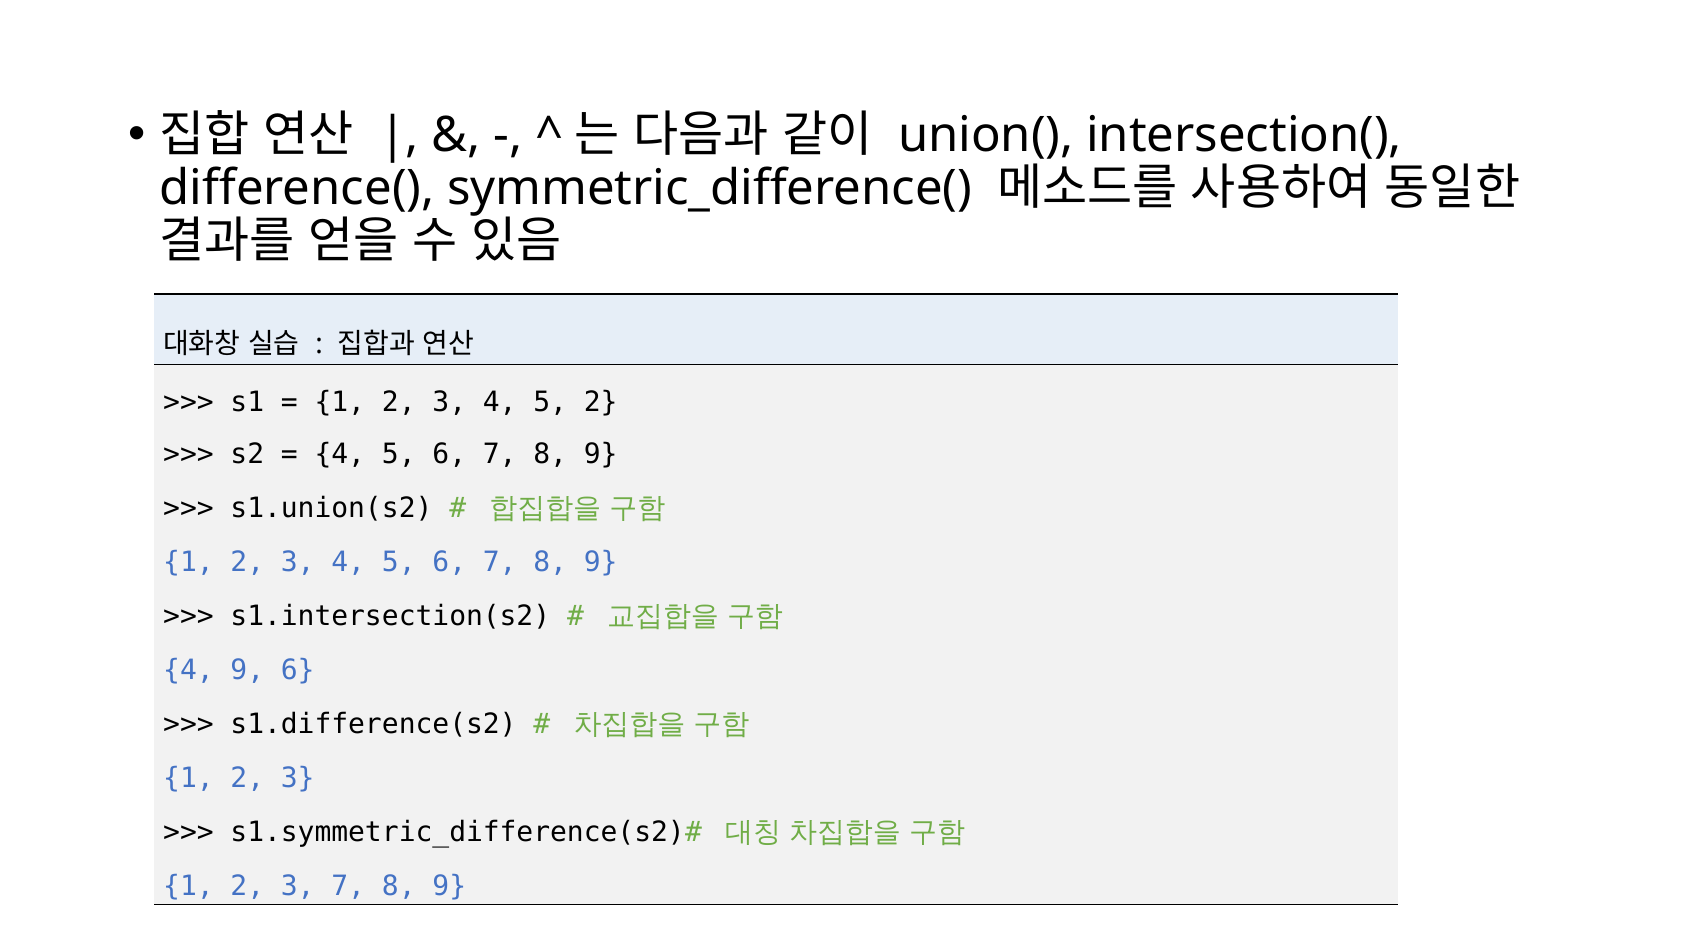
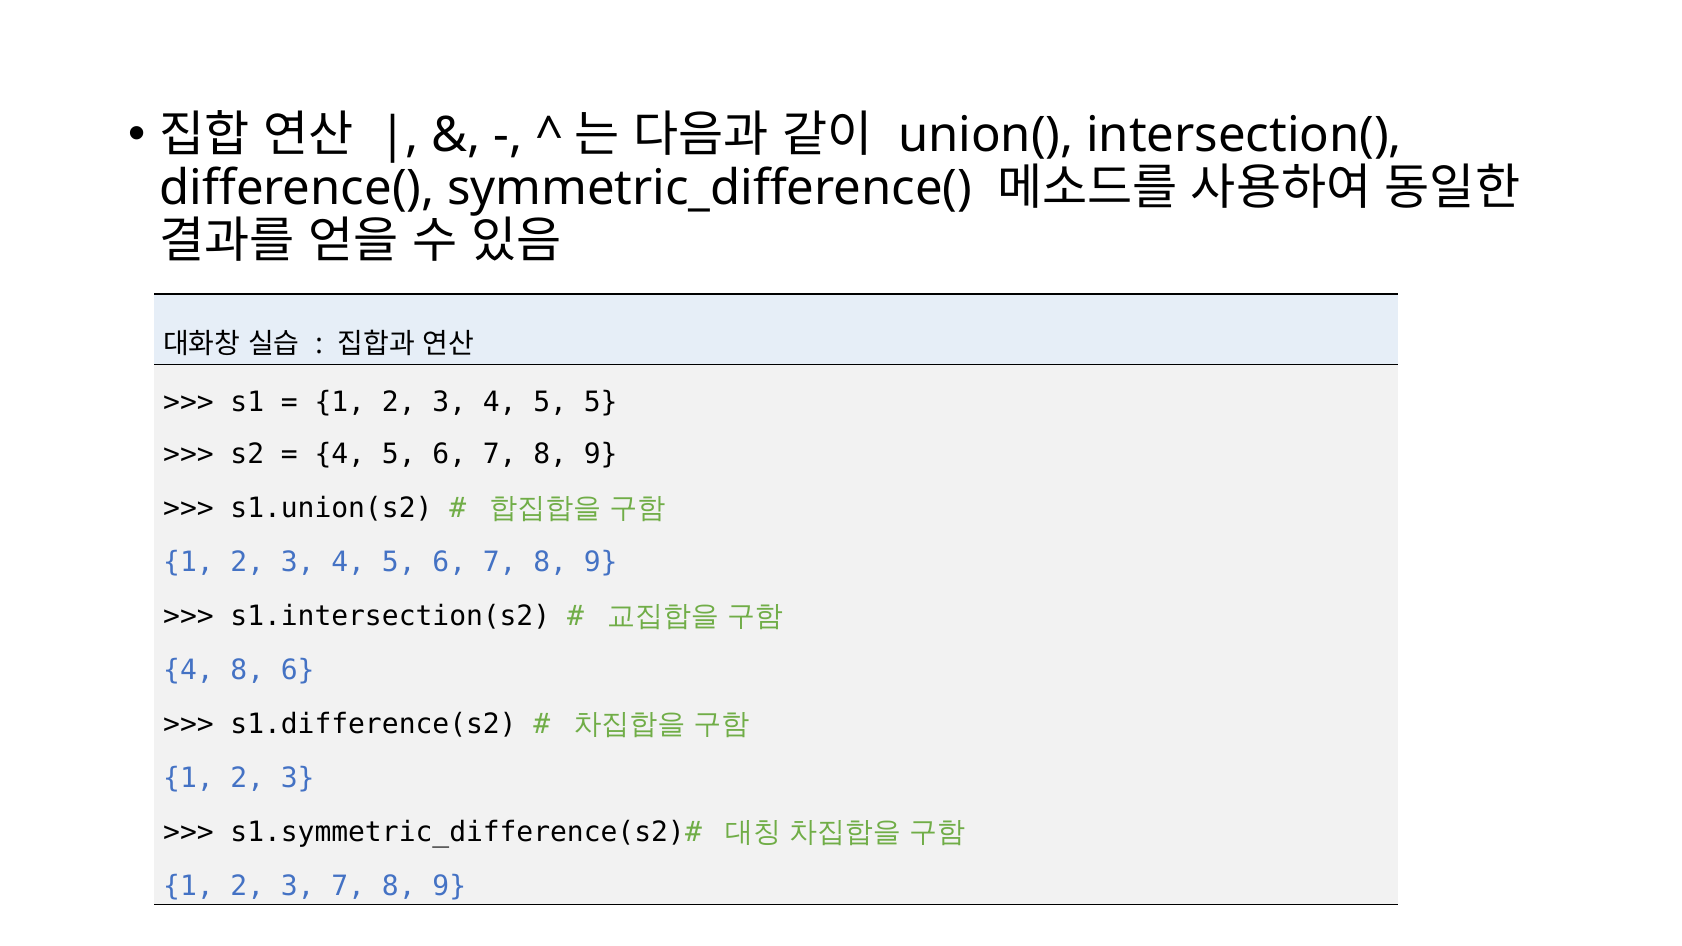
5 2: 2 -> 5 (601, 403)
4 9: 9 -> 8 (247, 670)
